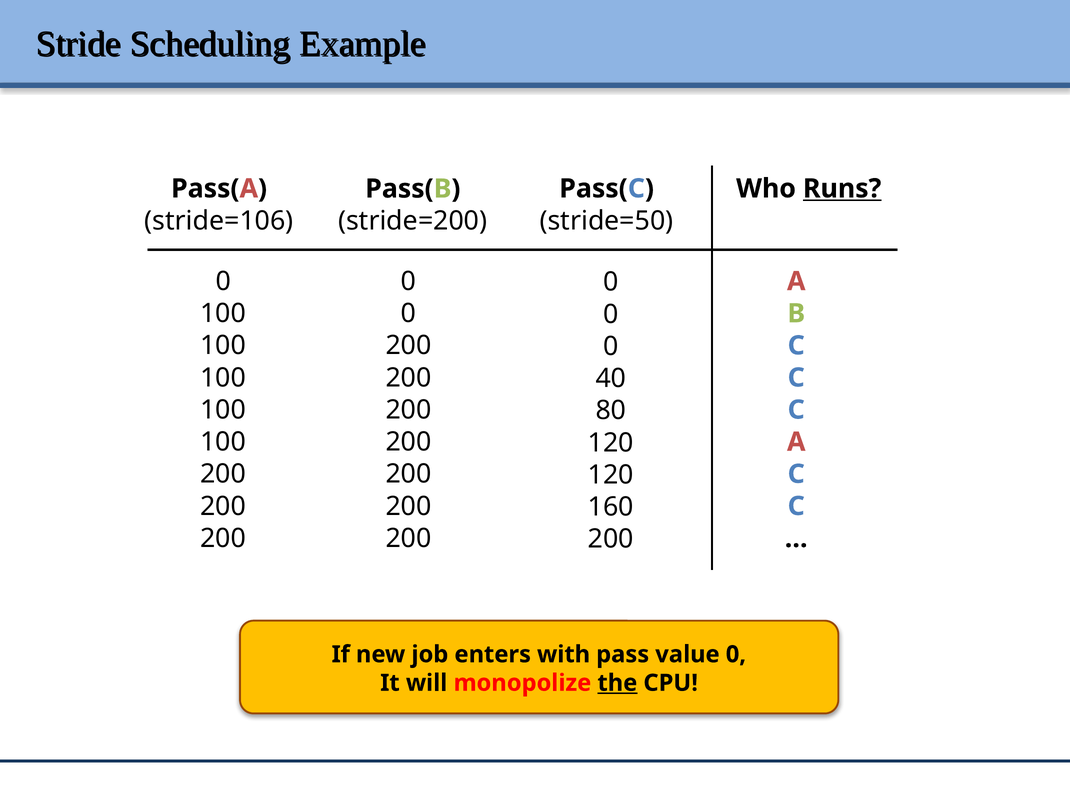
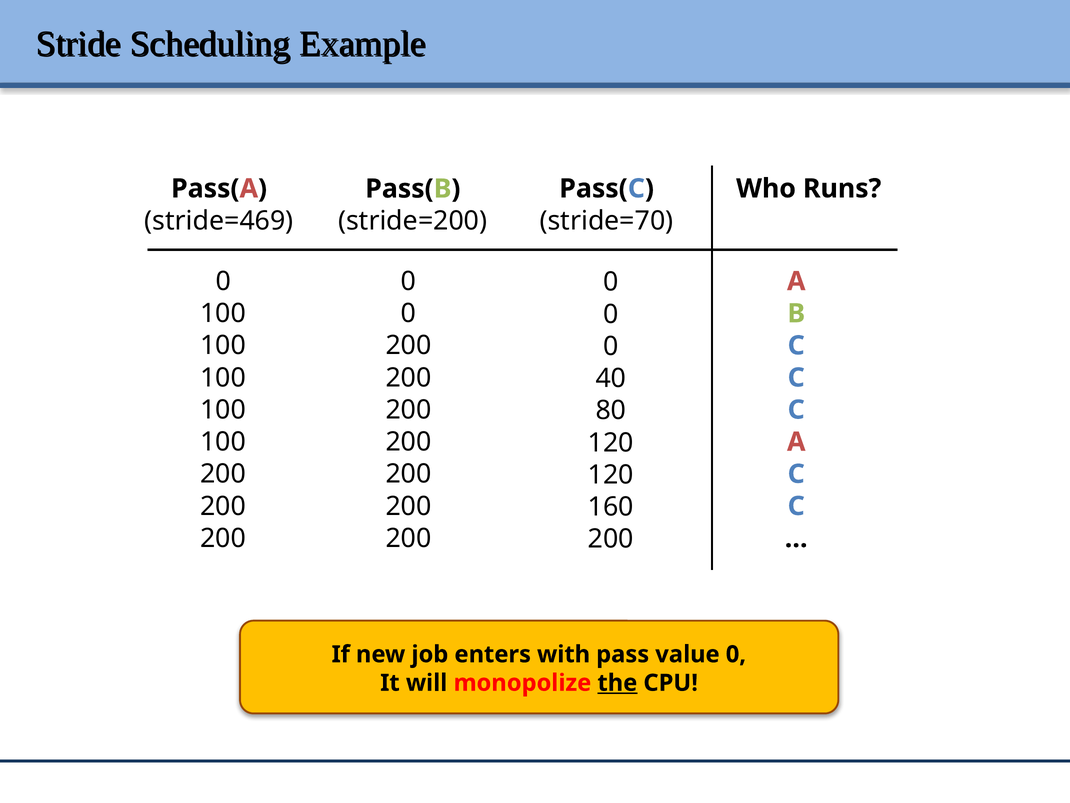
Runs underline: present -> none (842, 188)
stride=106: stride=106 -> stride=469 (219, 221)
stride=50: stride=50 -> stride=70 (607, 221)
